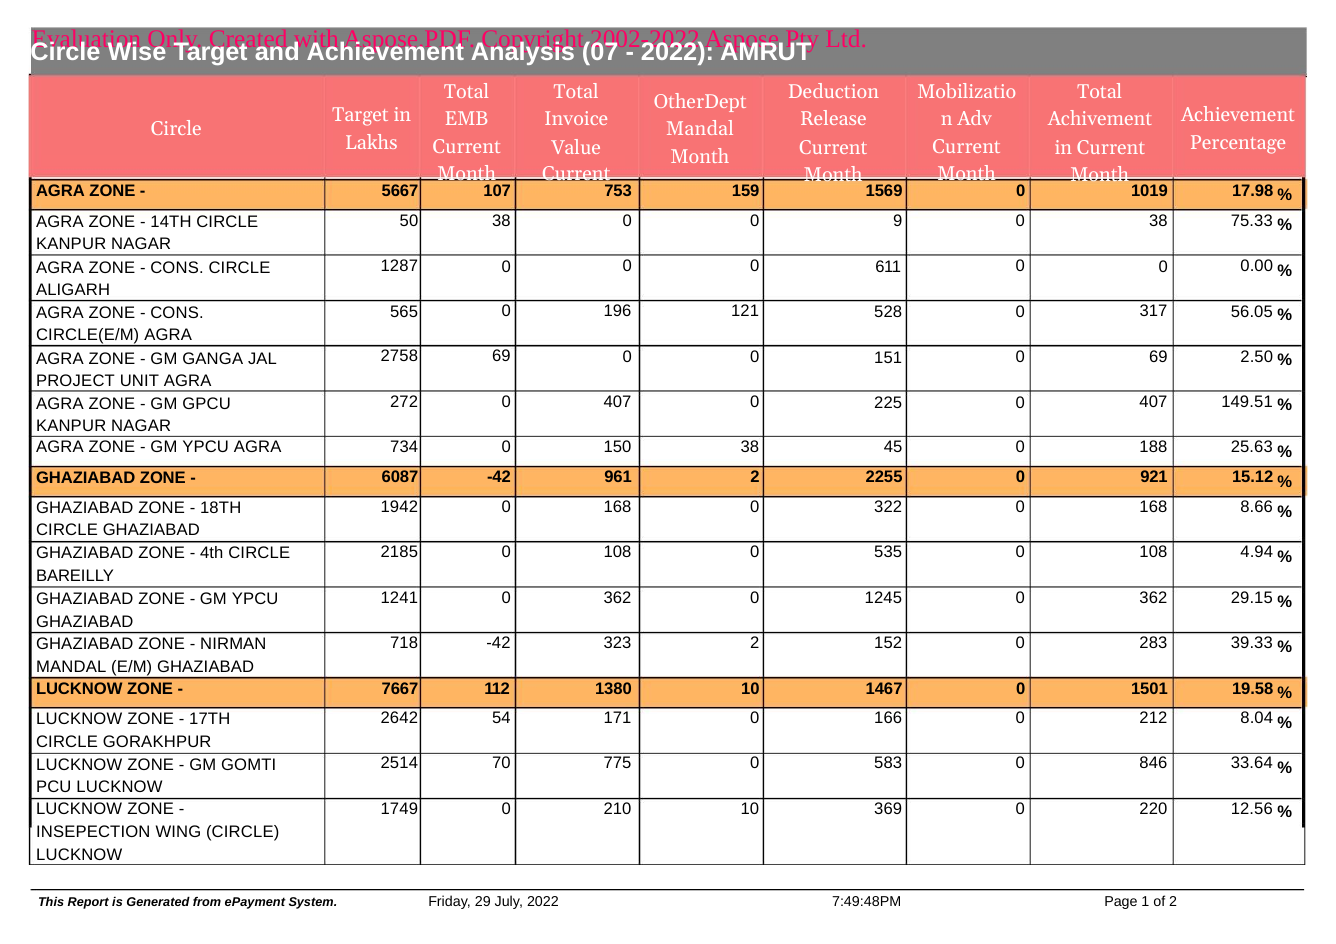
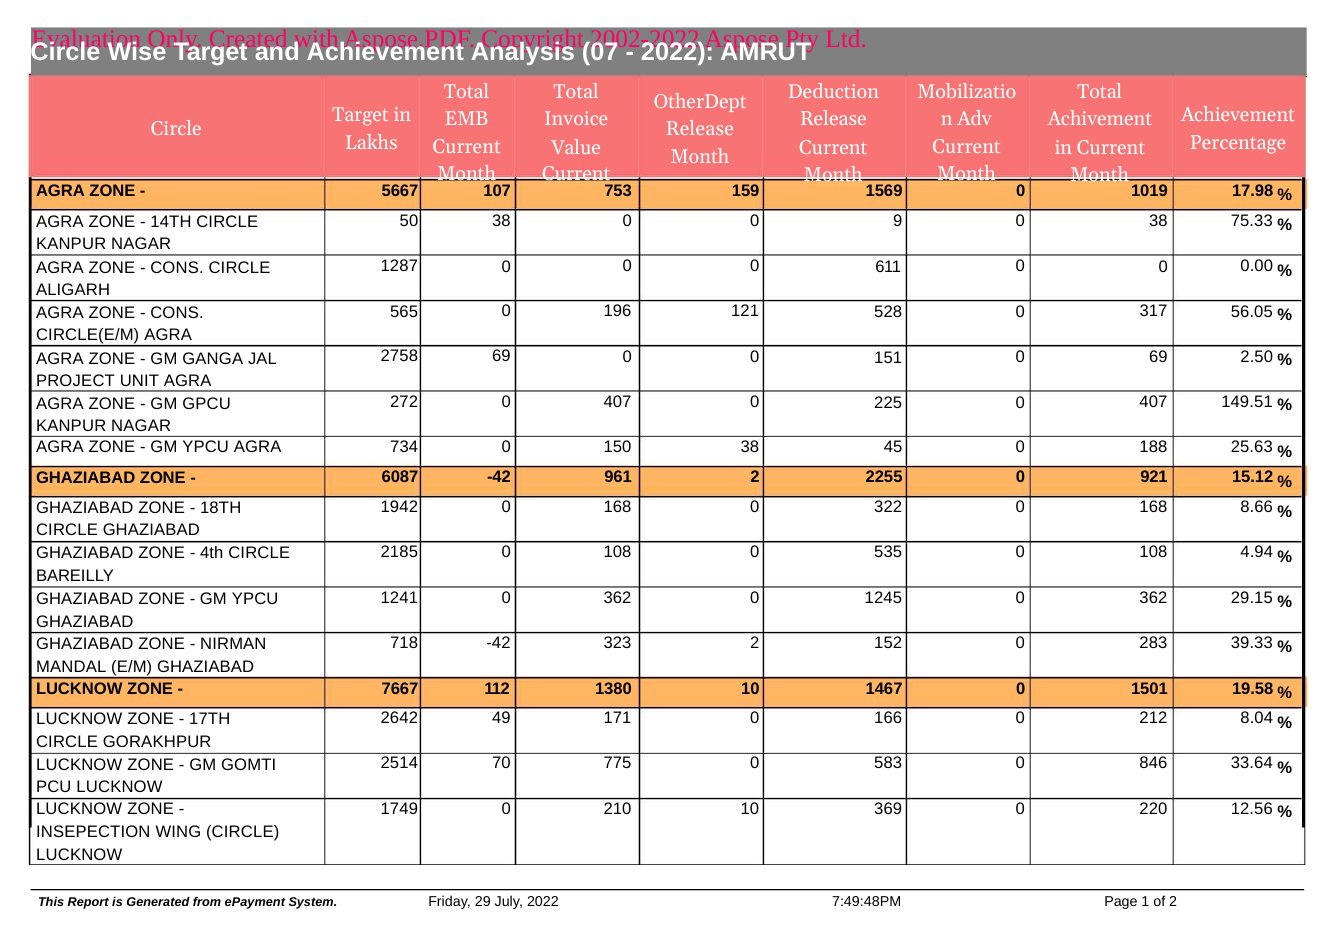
Mandal: Mandal -> Release (700, 129)
54: 54 -> 49 (501, 718)
